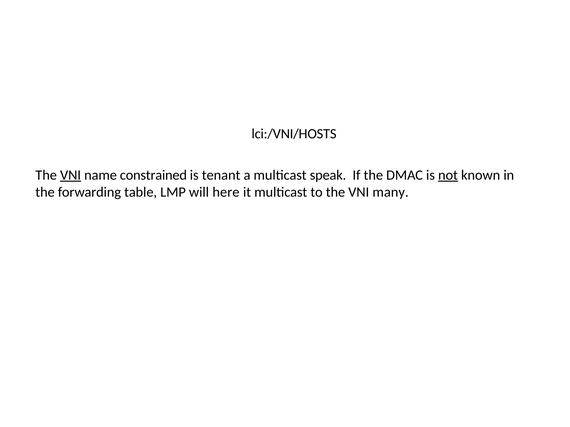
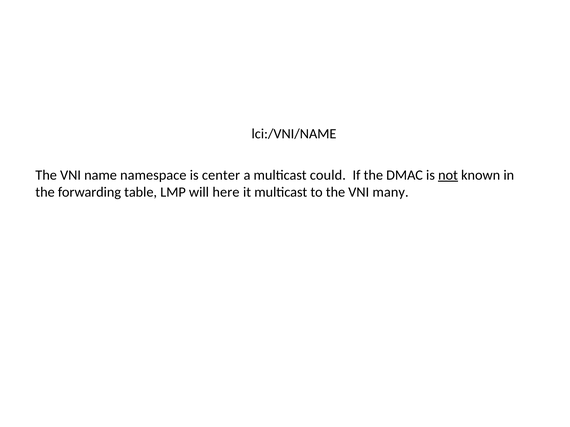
lci:/VNI/HOSTS: lci:/VNI/HOSTS -> lci:/VNI/NAME (294, 134)
VNI underline: present -> none (71, 175)
constrained: constrained -> namespace (153, 175)
tenant: tenant -> center (221, 175)
speak: speak -> could (328, 175)
